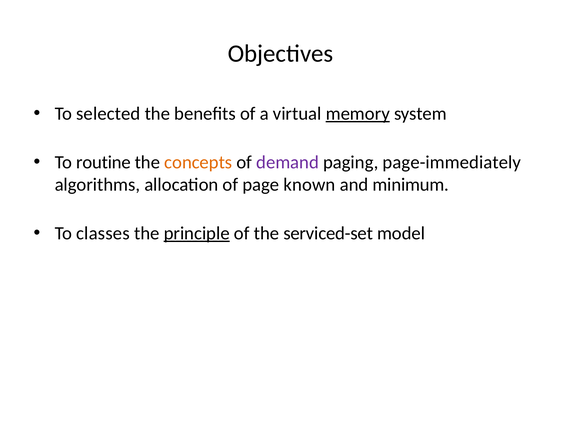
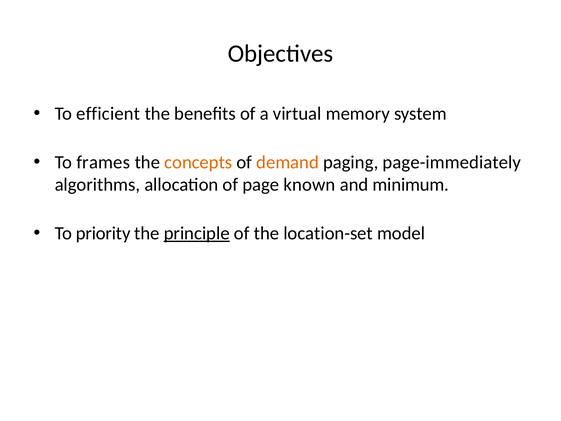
selected: selected -> efficient (108, 114)
memory underline: present -> none (358, 114)
routine: routine -> frames (103, 162)
demand colour: purple -> orange (288, 162)
classes: classes -> priority (103, 233)
serviced-set: serviced-set -> location-set (328, 233)
